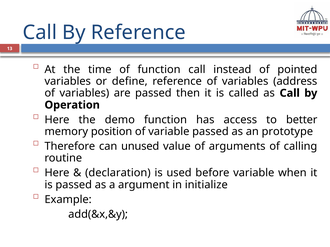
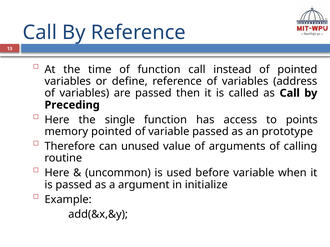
Operation: Operation -> Preceding (72, 105)
demo: demo -> single (120, 120)
better: better -> points (302, 120)
memory position: position -> pointed (111, 132)
declaration: declaration -> uncommon (118, 173)
